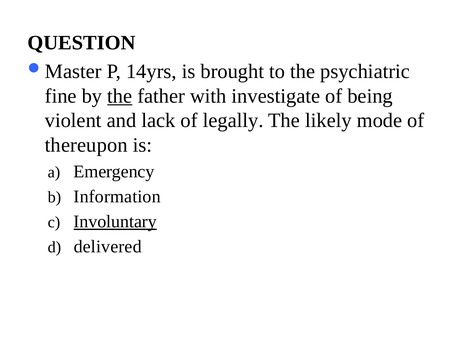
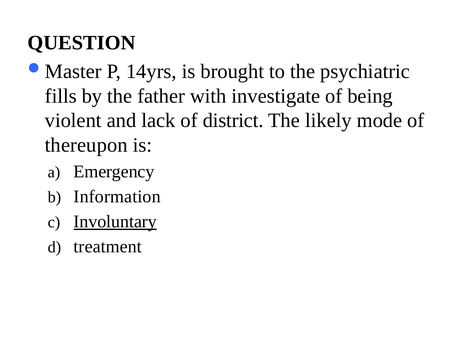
fine: fine -> fills (61, 96)
the underline: present -> none (120, 96)
legally: legally -> district (233, 121)
delivered: delivered -> treatment (108, 247)
